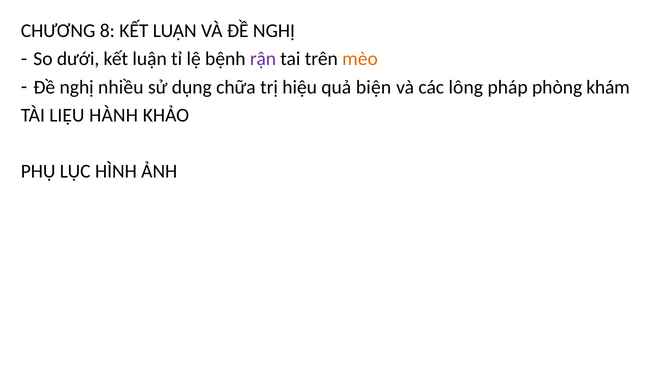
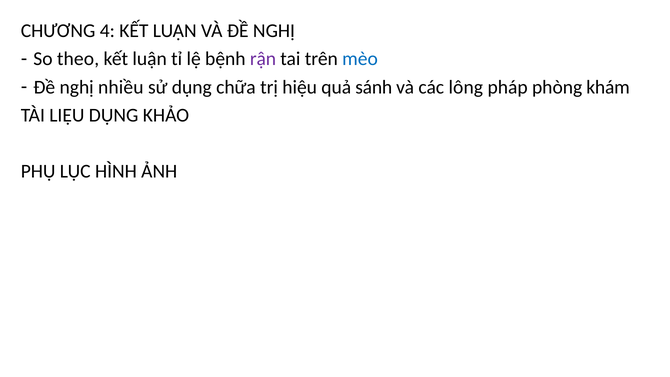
8: 8 -> 4 (107, 31)
dưới: dưới -> theo (78, 59)
mèo colour: orange -> blue (360, 59)
biện: biện -> sánh (374, 87)
LIỆU HÀNH: HÀNH -> DỤNG (114, 115)
